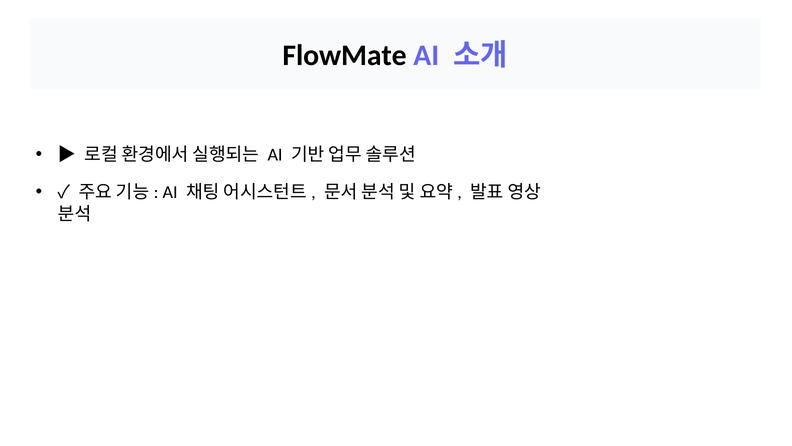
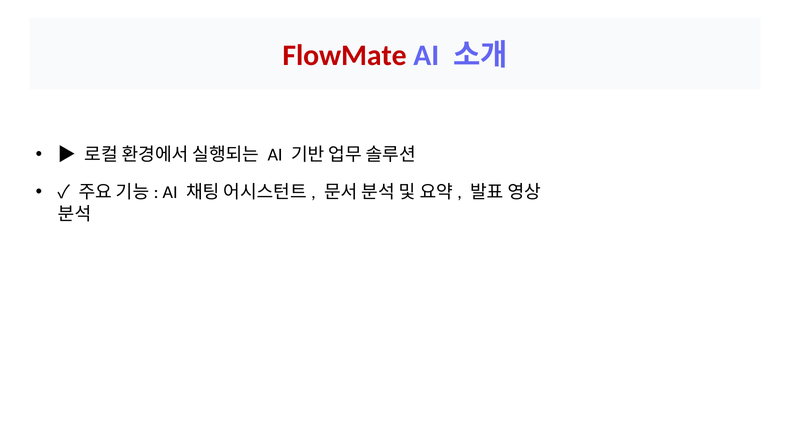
FlowMate colour: black -> red (345, 56)
